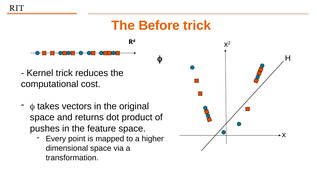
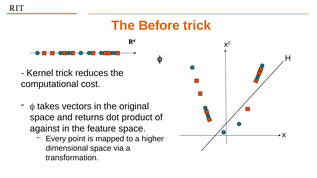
pushes: pushes -> against (45, 129)
